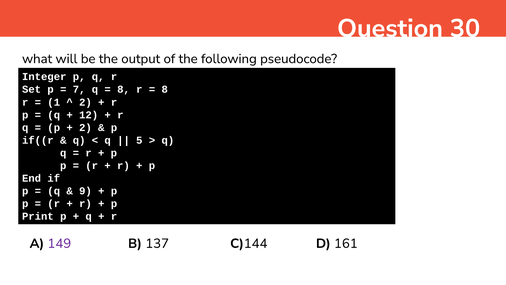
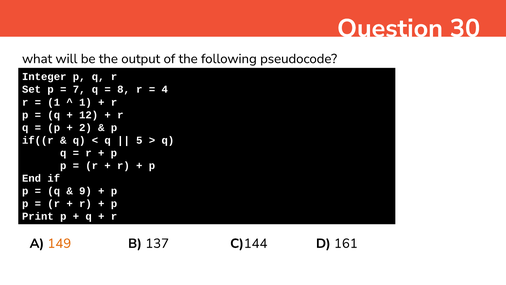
8: 8 -> 4 (165, 89)
2: 2 -> 1 (85, 102)
149 colour: purple -> orange (59, 243)
